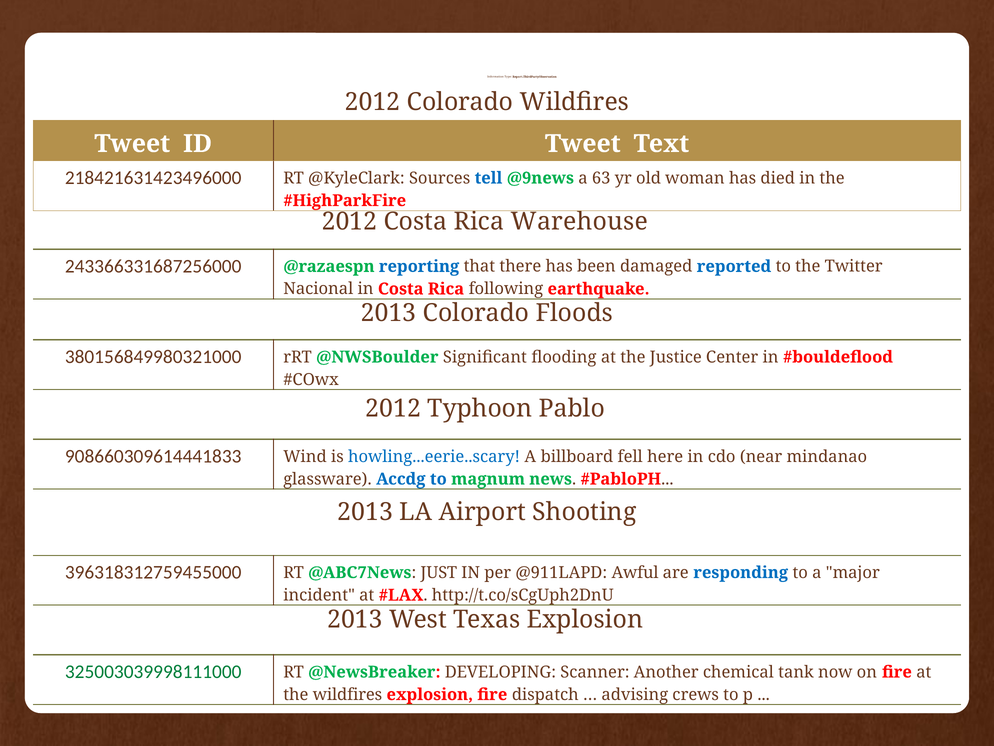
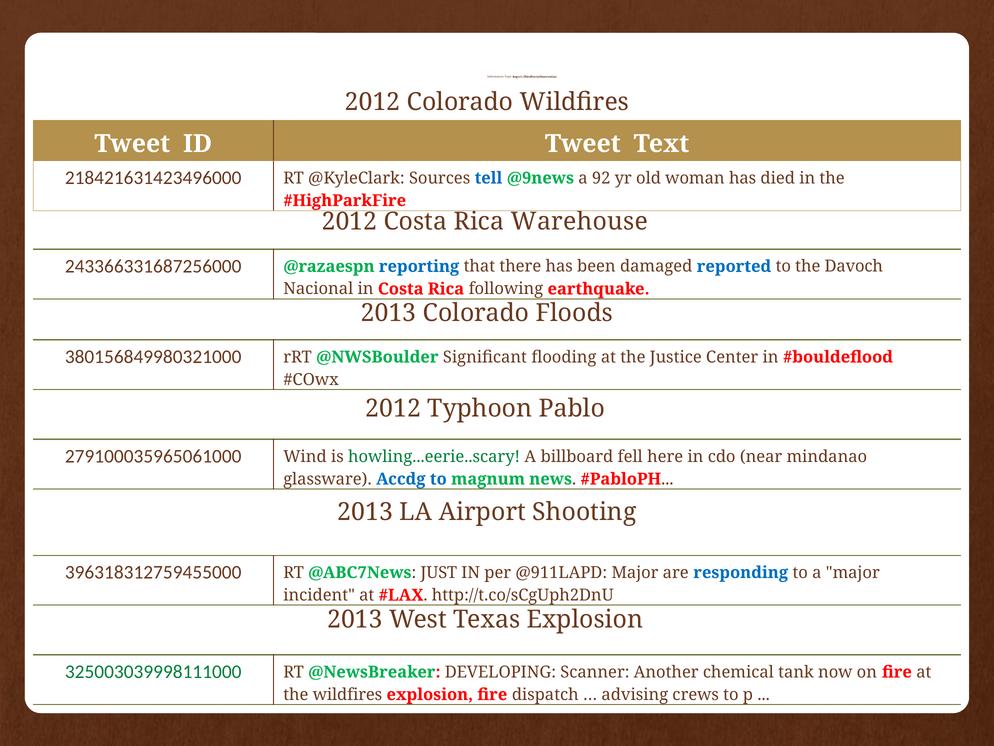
63: 63 -> 92 (601, 178)
Twitter: Twitter -> Davoch (854, 266)
908660309614441833: 908660309614441833 -> 279100035965061000 (153, 456)
howling...eerie..scary colour: blue -> green (434, 456)
@911LAPD Awful: Awful -> Major (635, 572)
